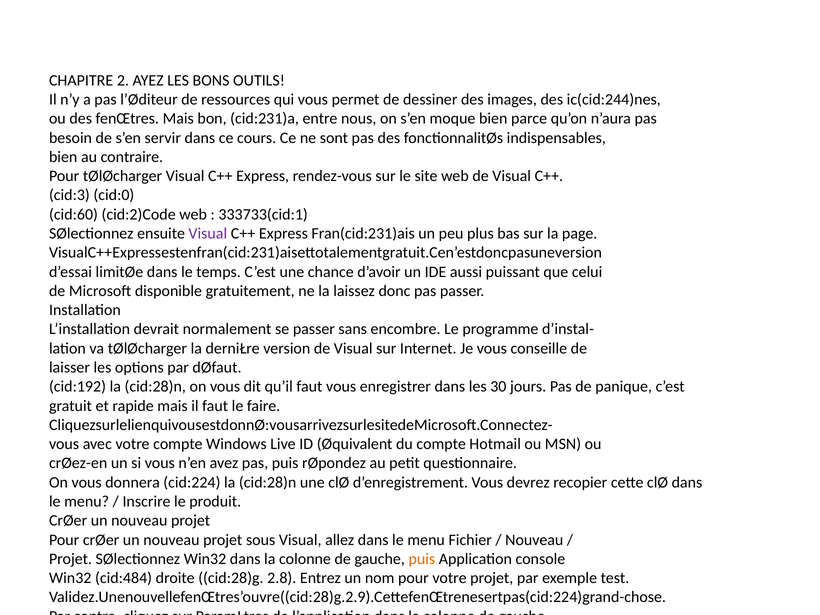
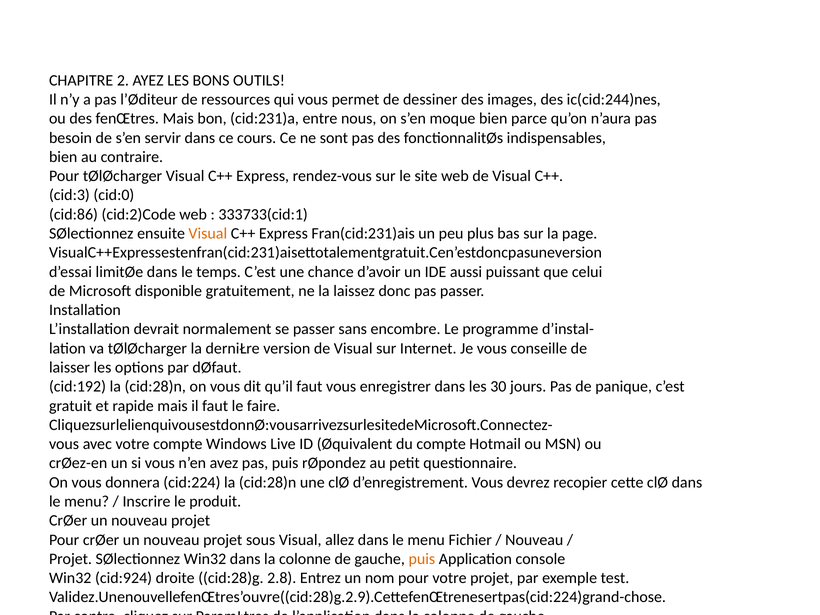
cid:60: cid:60 -> cid:86 (73, 214)
Visual colour: purple -> orange (208, 233)
cid:484: cid:484 -> cid:924 (124, 578)
